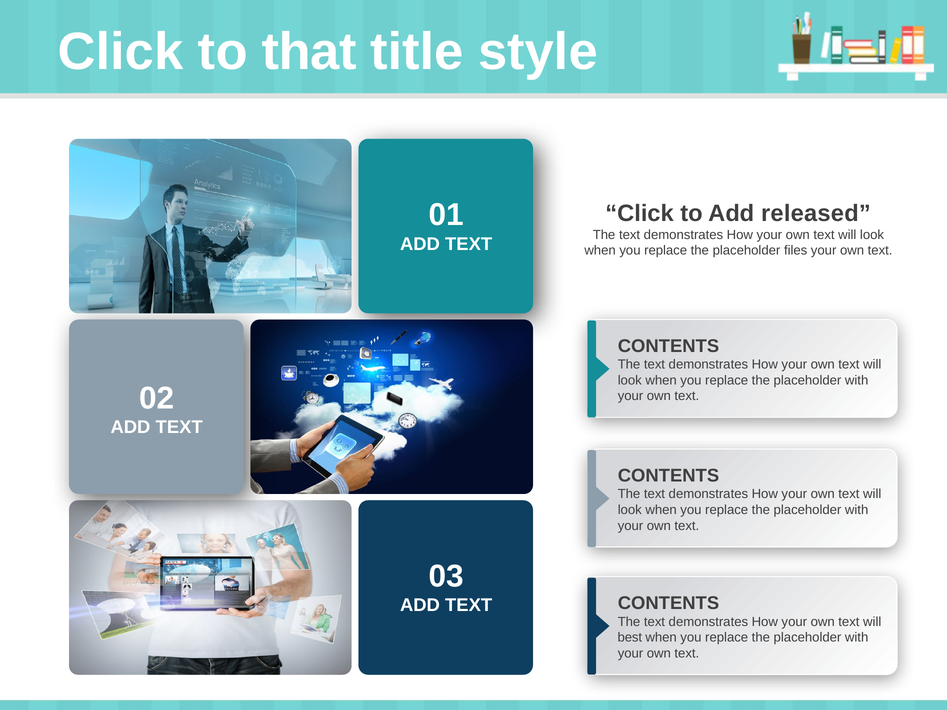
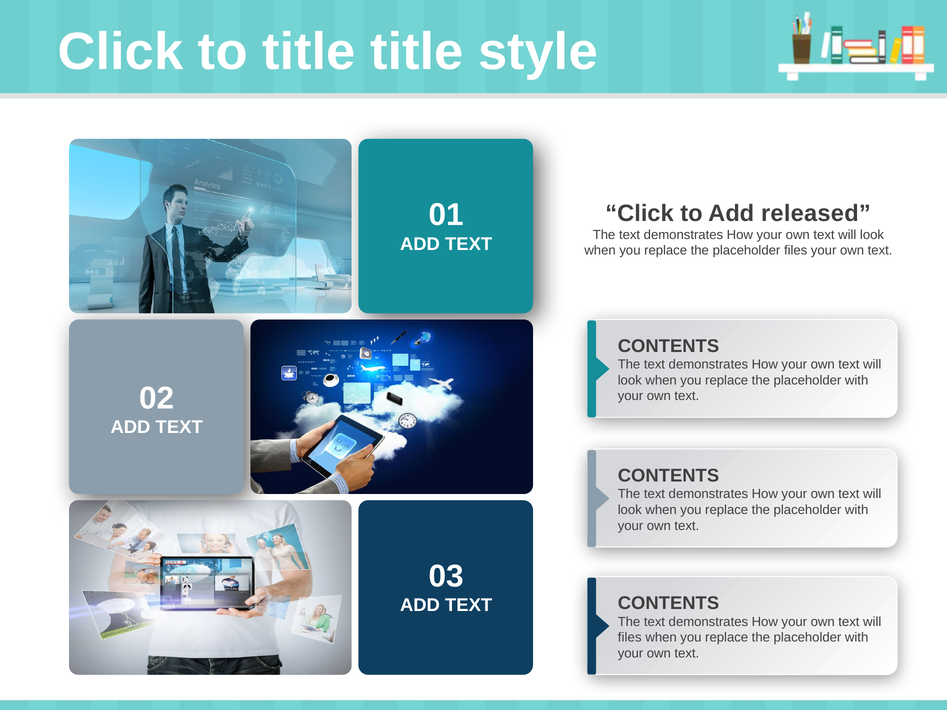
to that: that -> title (309, 52)
best: best -> files (630, 638)
